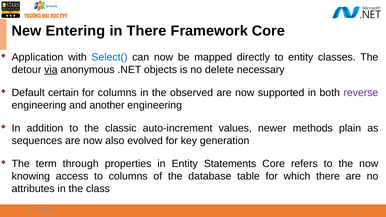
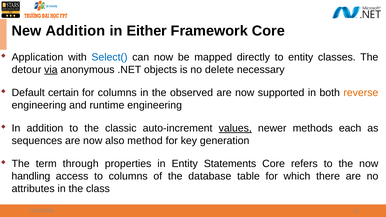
New Entering: Entering -> Addition (75, 31)
in There: There -> Either (147, 31)
reverse colour: purple -> orange (361, 93)
another: another -> runtime (107, 105)
values underline: none -> present (235, 128)
plain: plain -> each (350, 128)
evolved: evolved -> method (145, 141)
knowing: knowing -> handling (31, 176)
